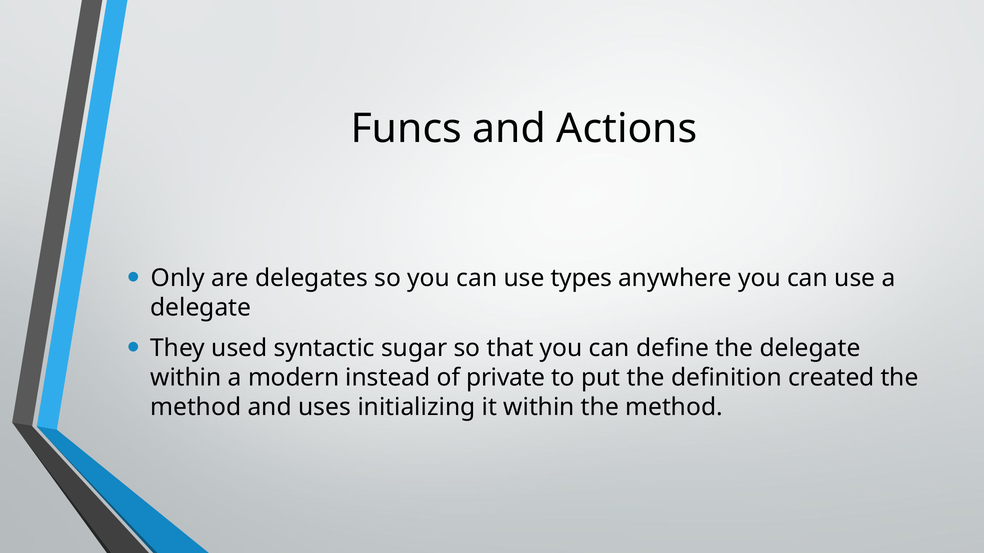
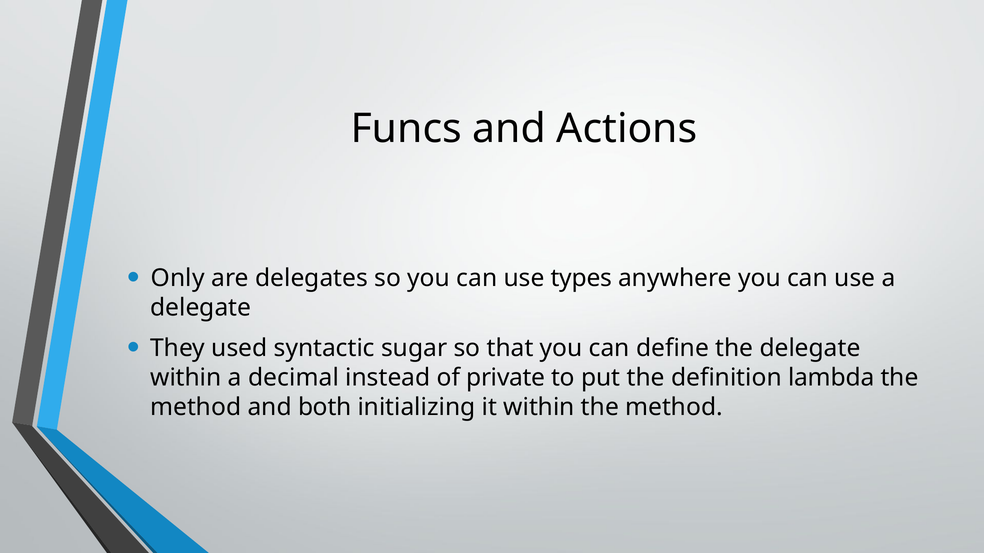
modern: modern -> decimal (294, 378)
created: created -> lambda (831, 378)
uses: uses -> both (325, 408)
